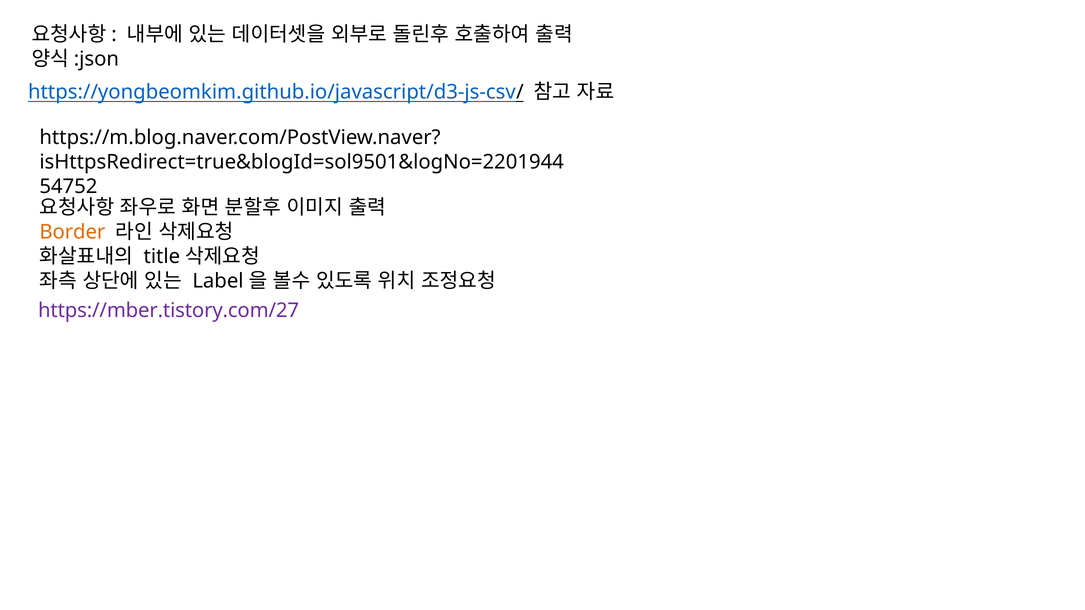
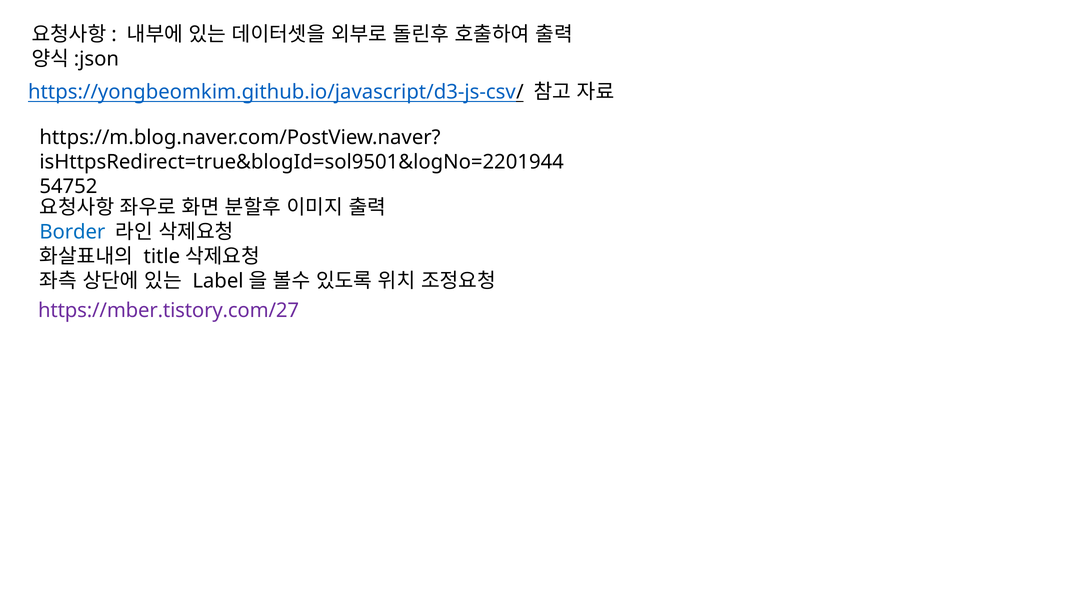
Border colour: orange -> blue (72, 232)
